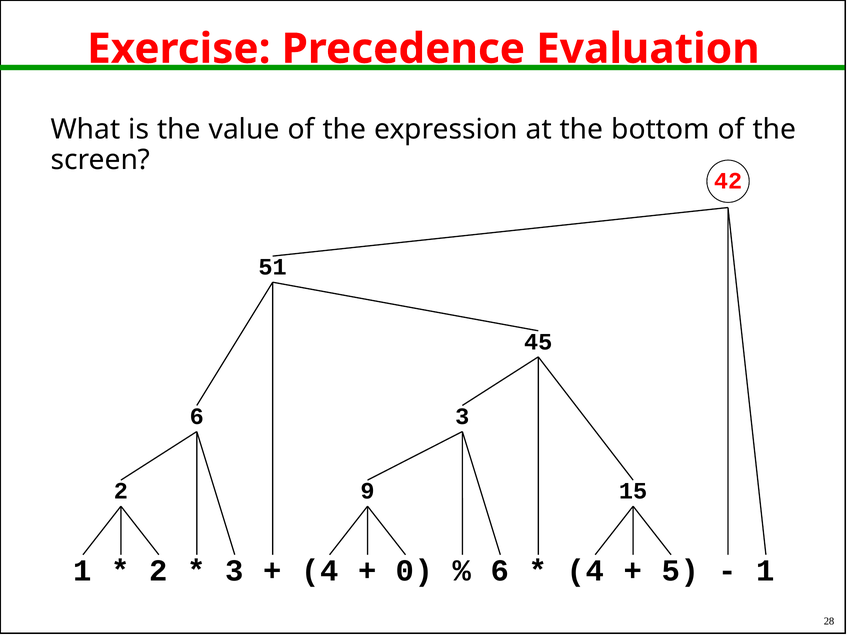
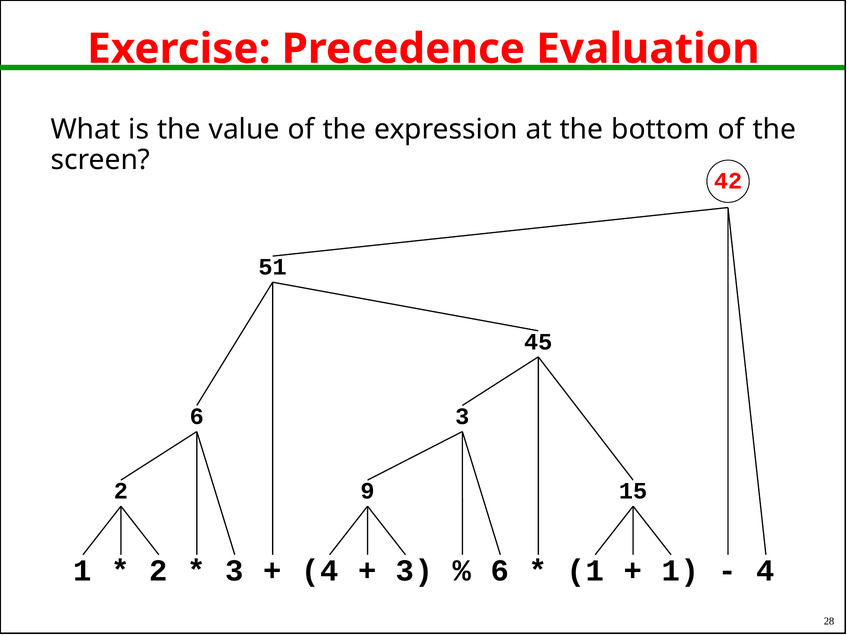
0: 0 -> 3 (405, 571)
4: 4 -> 1 (595, 571)
5: 5 -> 1 (671, 571)
1: 1 -> 4 (766, 571)
